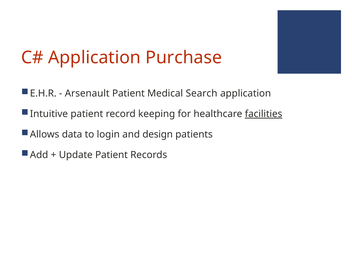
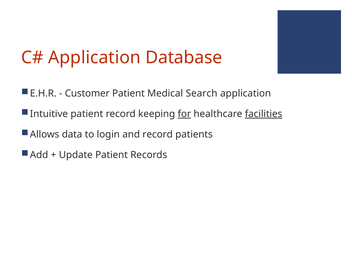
Purchase: Purchase -> Database (184, 58)
Arsenault: Arsenault -> Customer (87, 93)
for underline: none -> present (184, 114)
and design: design -> record (158, 134)
